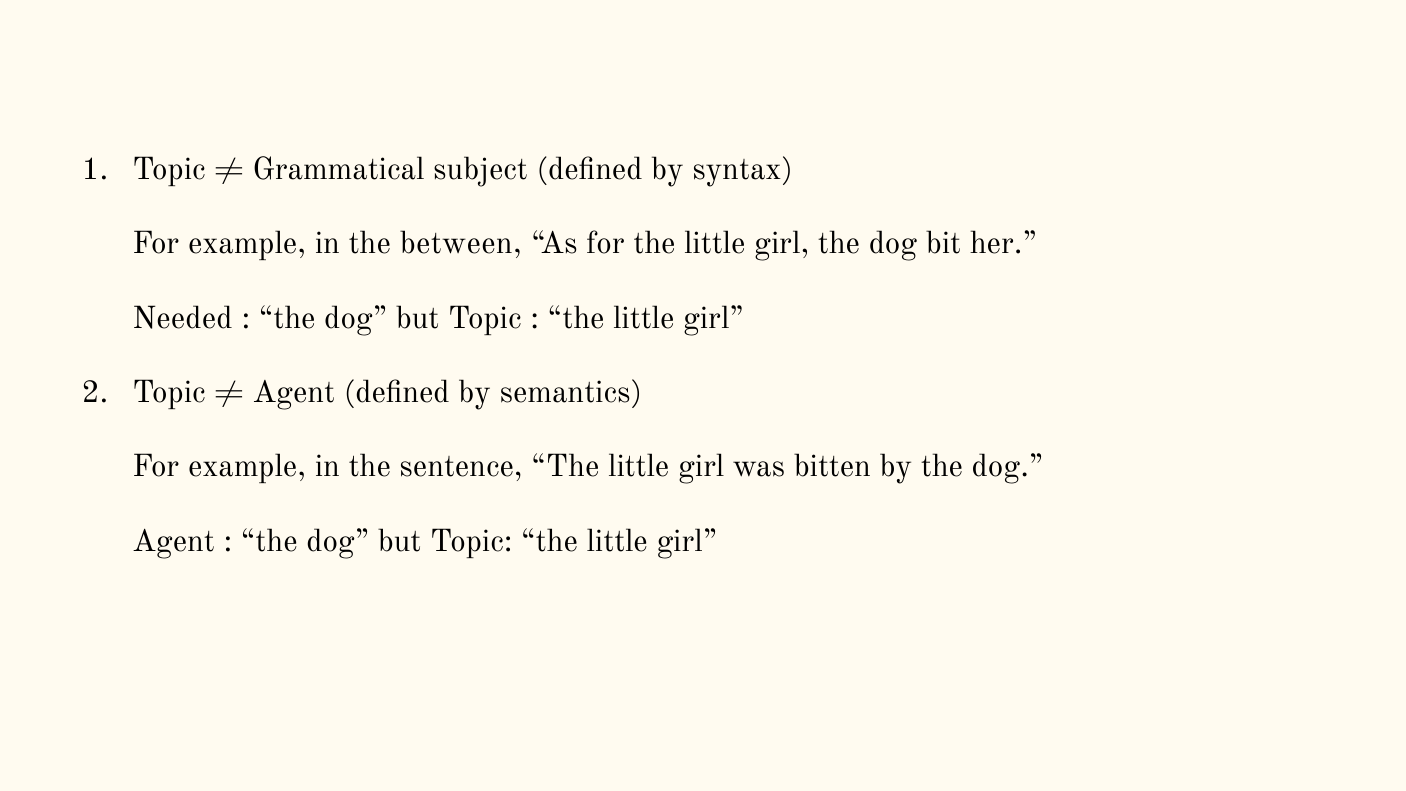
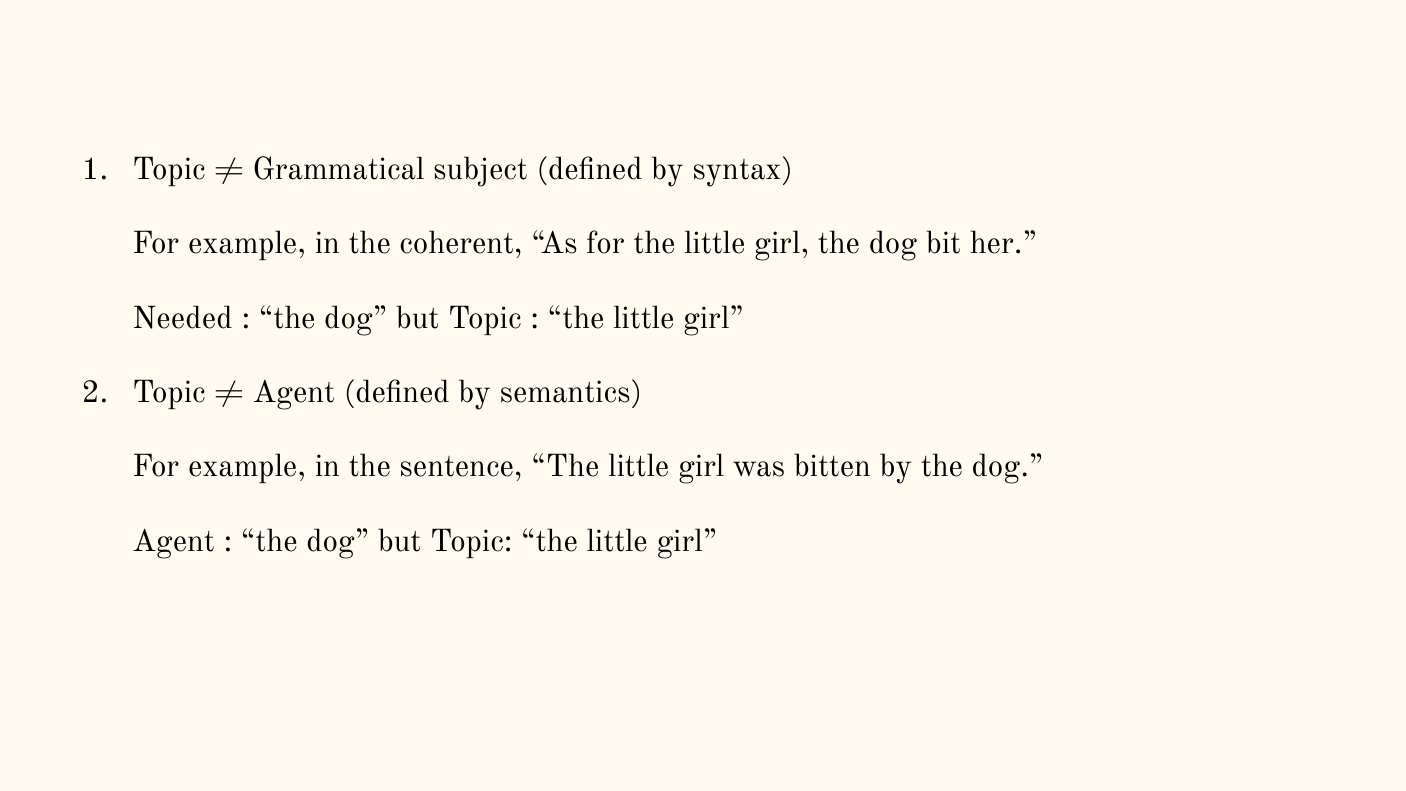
between: between -> coherent (461, 244)
